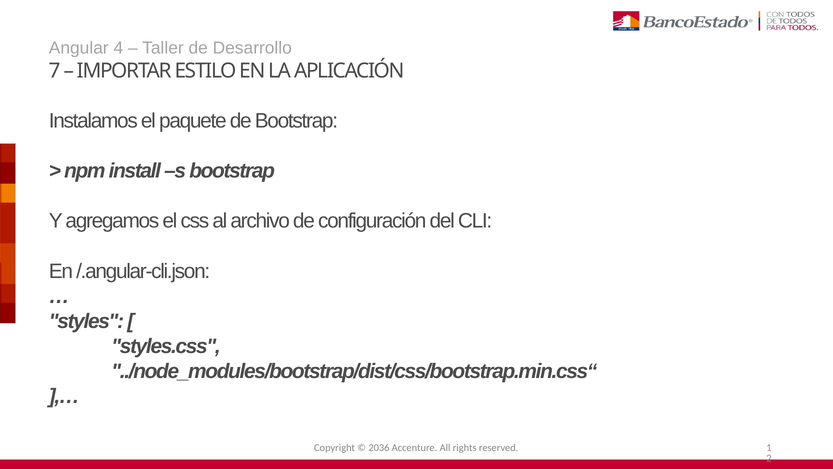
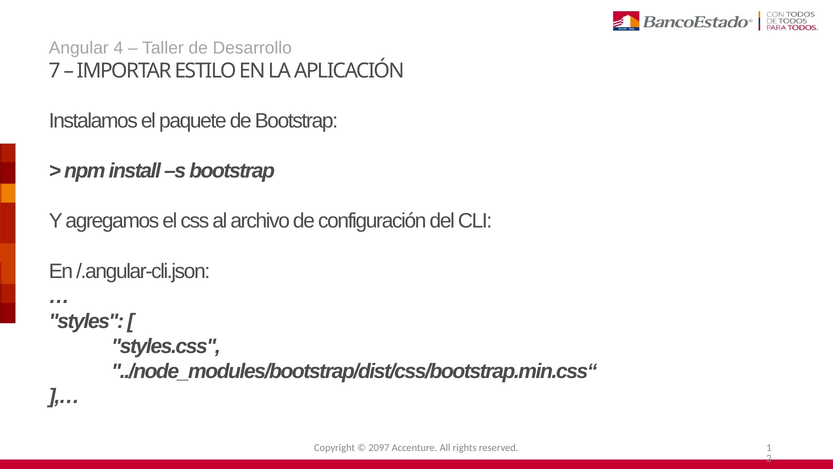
2036: 2036 -> 2097 (379, 447)
